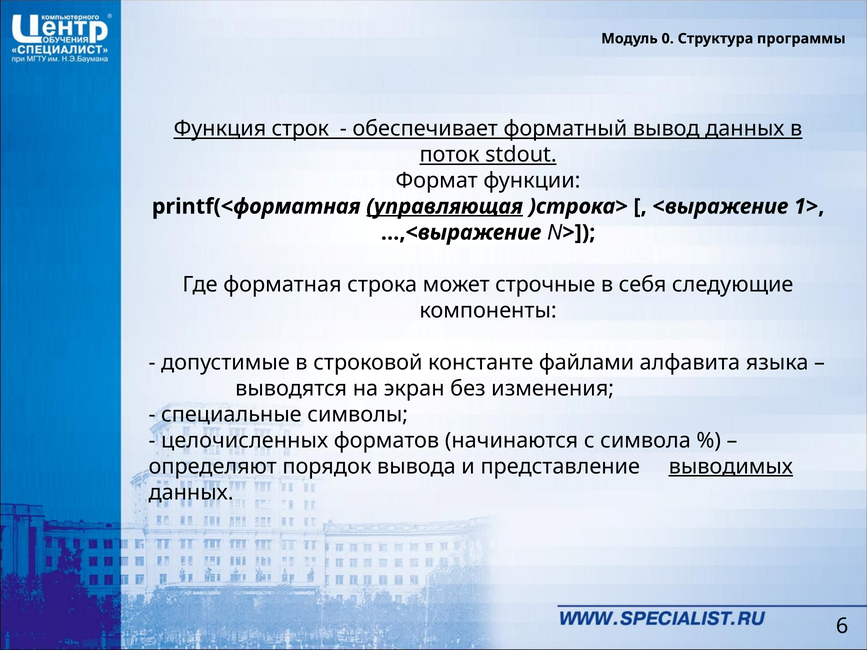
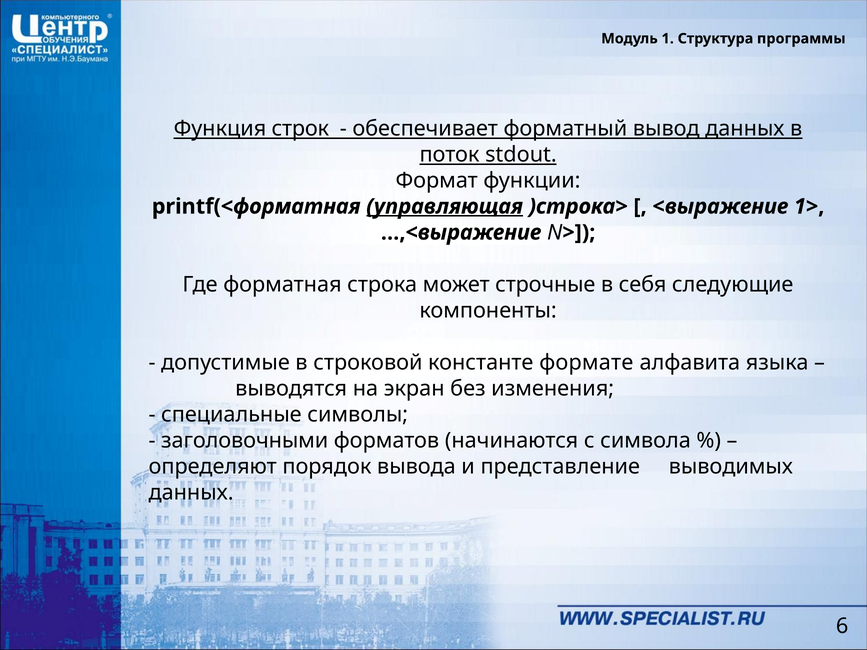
0: 0 -> 1 (668, 39)
файлами: файлами -> формате (586, 363)
целочисленных: целочисленных -> заголовочными (245, 441)
выводимых underline: present -> none (731, 467)
